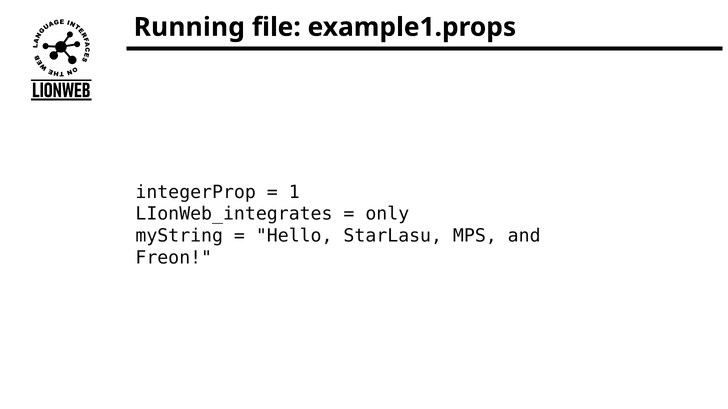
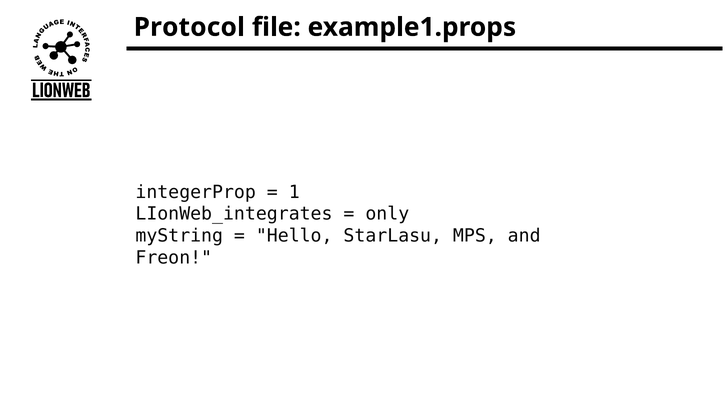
Running: Running -> Protocol (189, 27)
